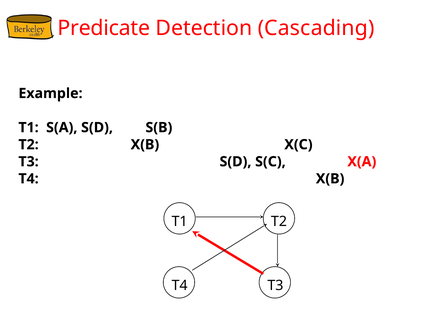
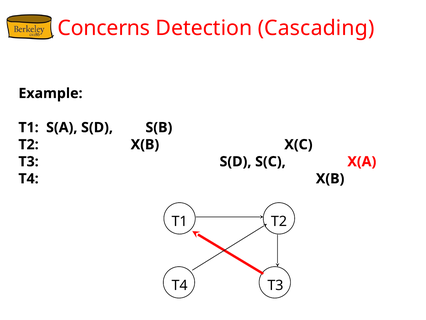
Predicate: Predicate -> Concerns (104, 28)
